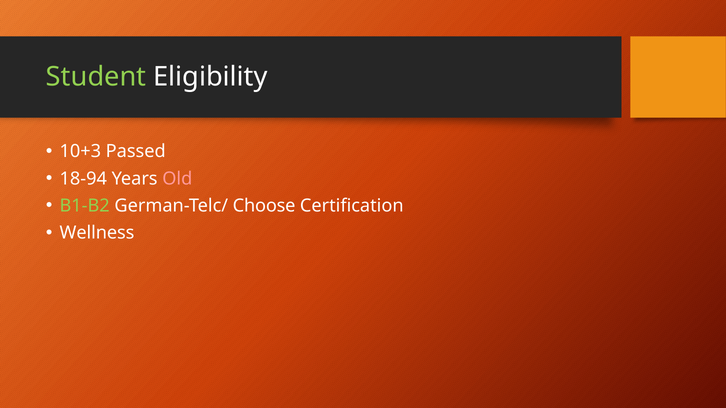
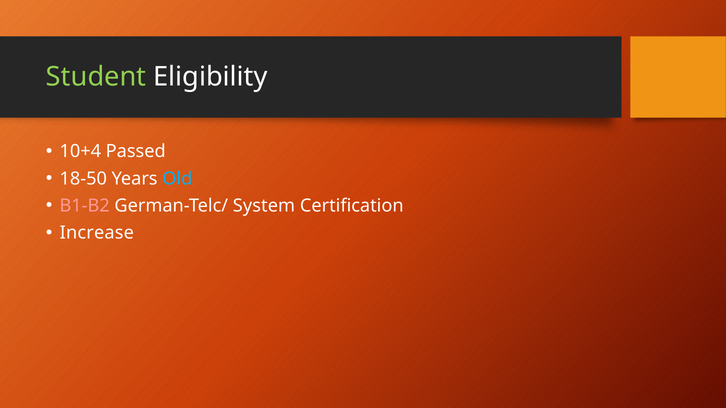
10+3: 10+3 -> 10+4 (80, 152)
18-94: 18-94 -> 18-50 (83, 179)
Old colour: pink -> light blue (177, 179)
B1-B2 colour: light green -> pink (85, 206)
Choose: Choose -> System (264, 206)
Wellness: Wellness -> Increase (97, 233)
